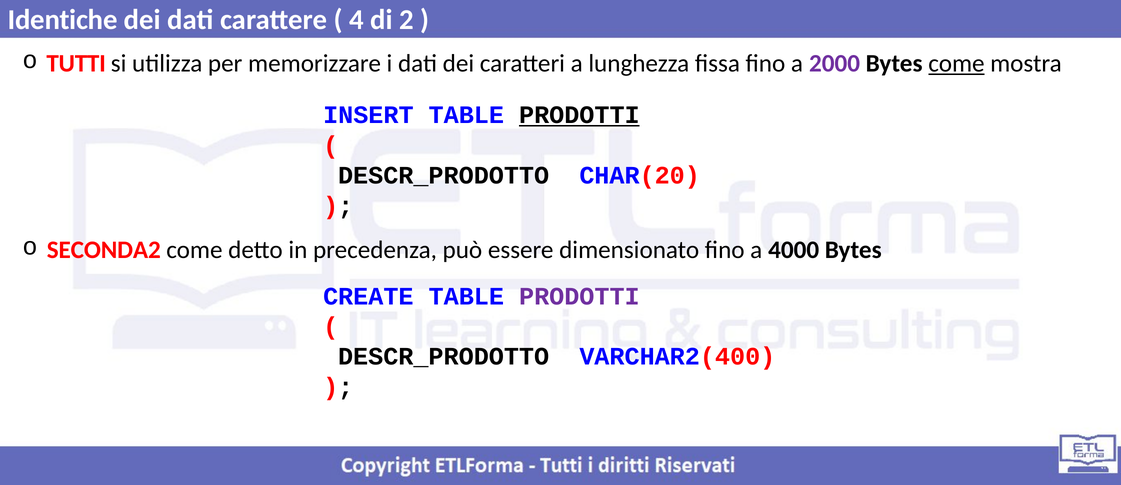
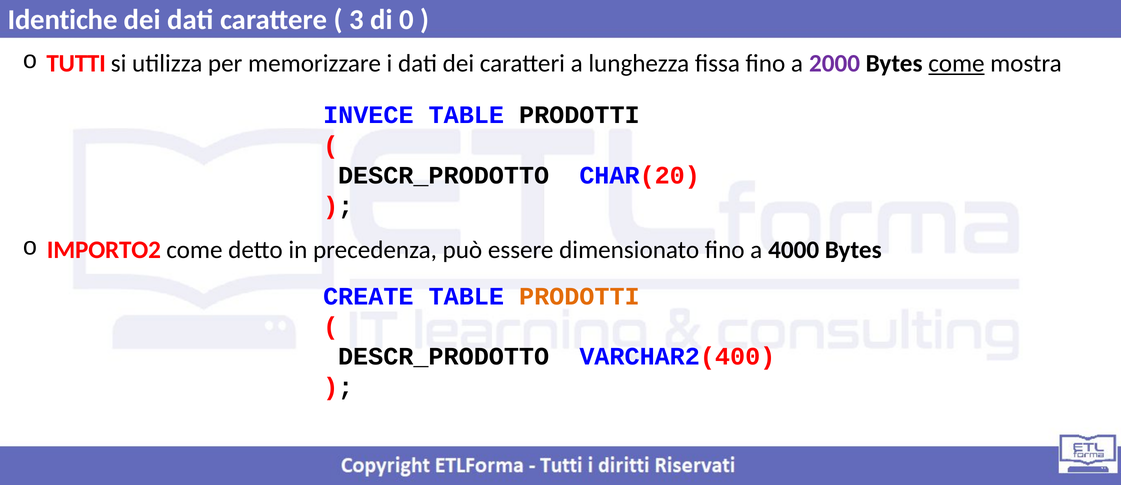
4: 4 -> 3 (356, 20)
2: 2 -> 0 (406, 20)
INSERT: INSERT -> INVECE (368, 115)
PRODOTTI underline: present -> none (579, 115)
SECONDA2: SECONDA2 -> IMPORTO2 (104, 250)
PRODOTTI colour: purple -> orange (579, 297)
